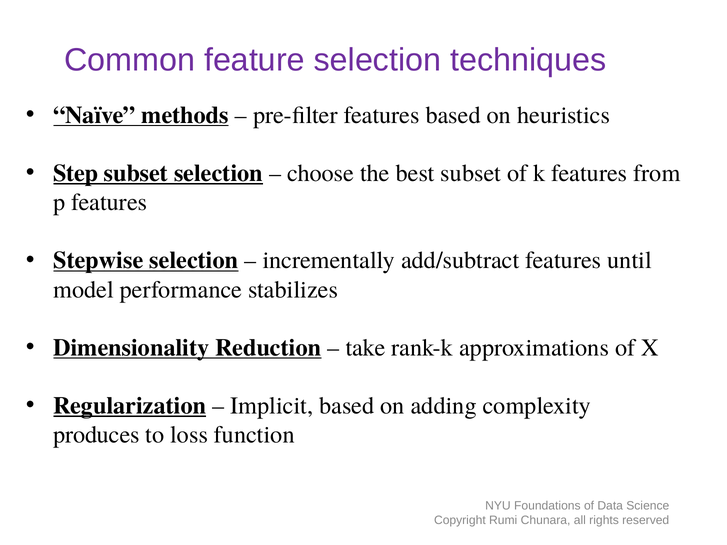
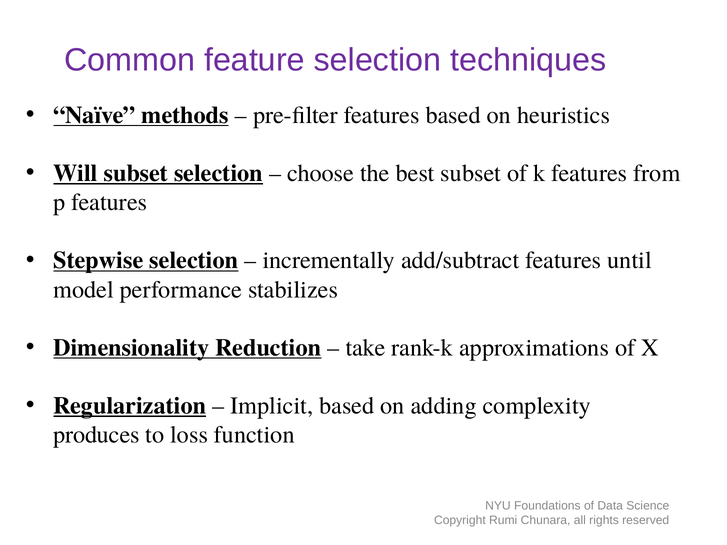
Step: Step -> Will (75, 173)
